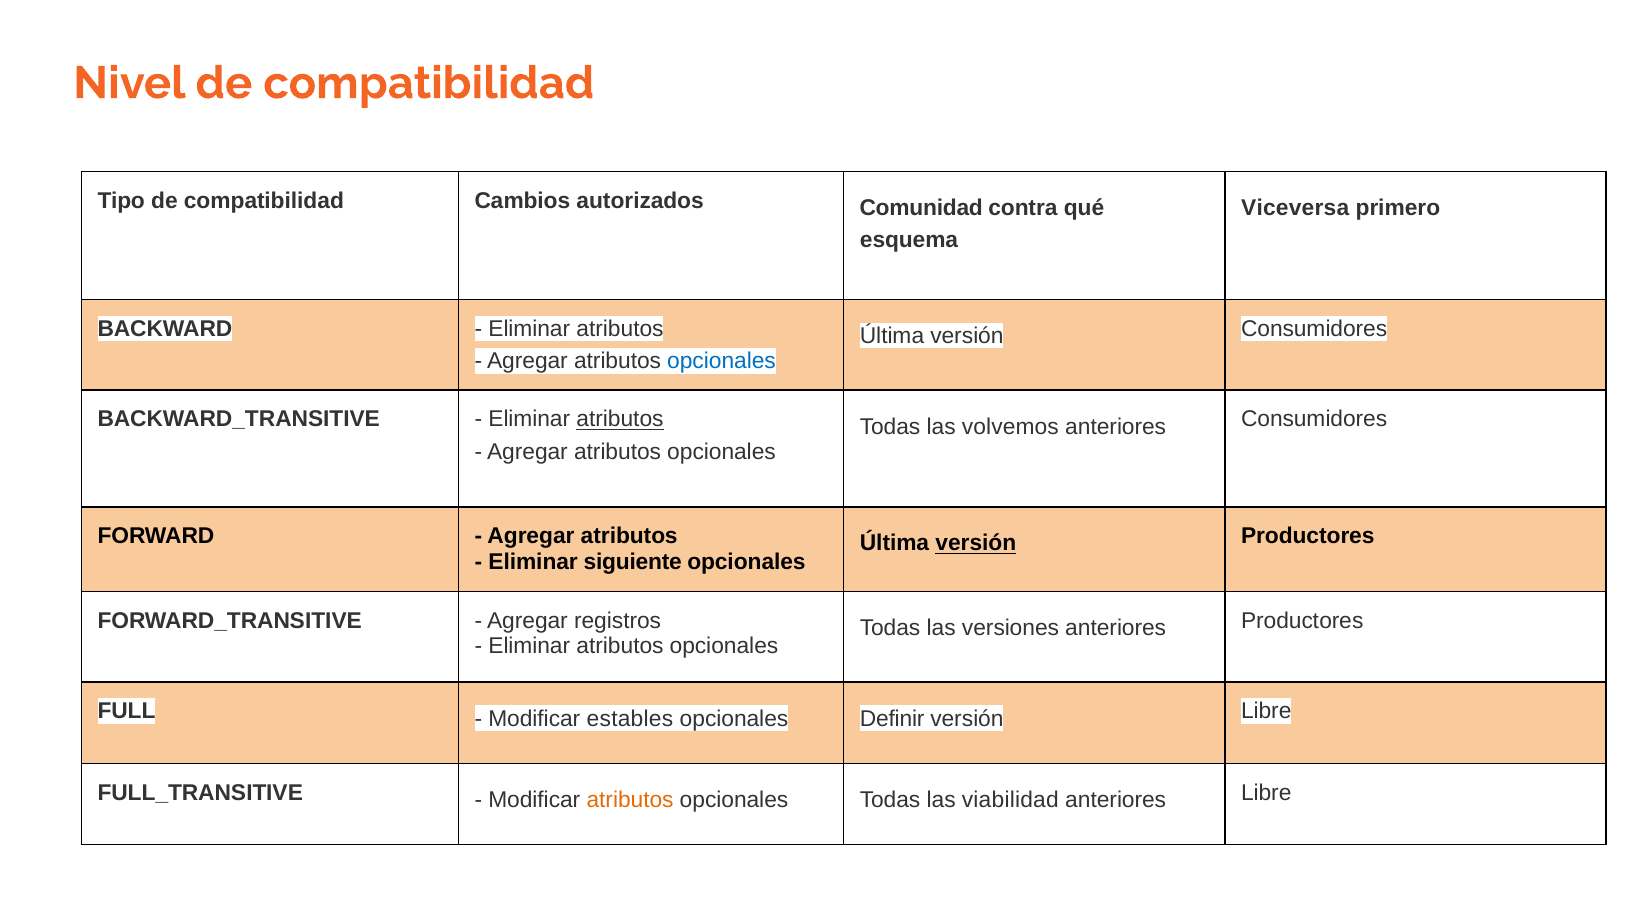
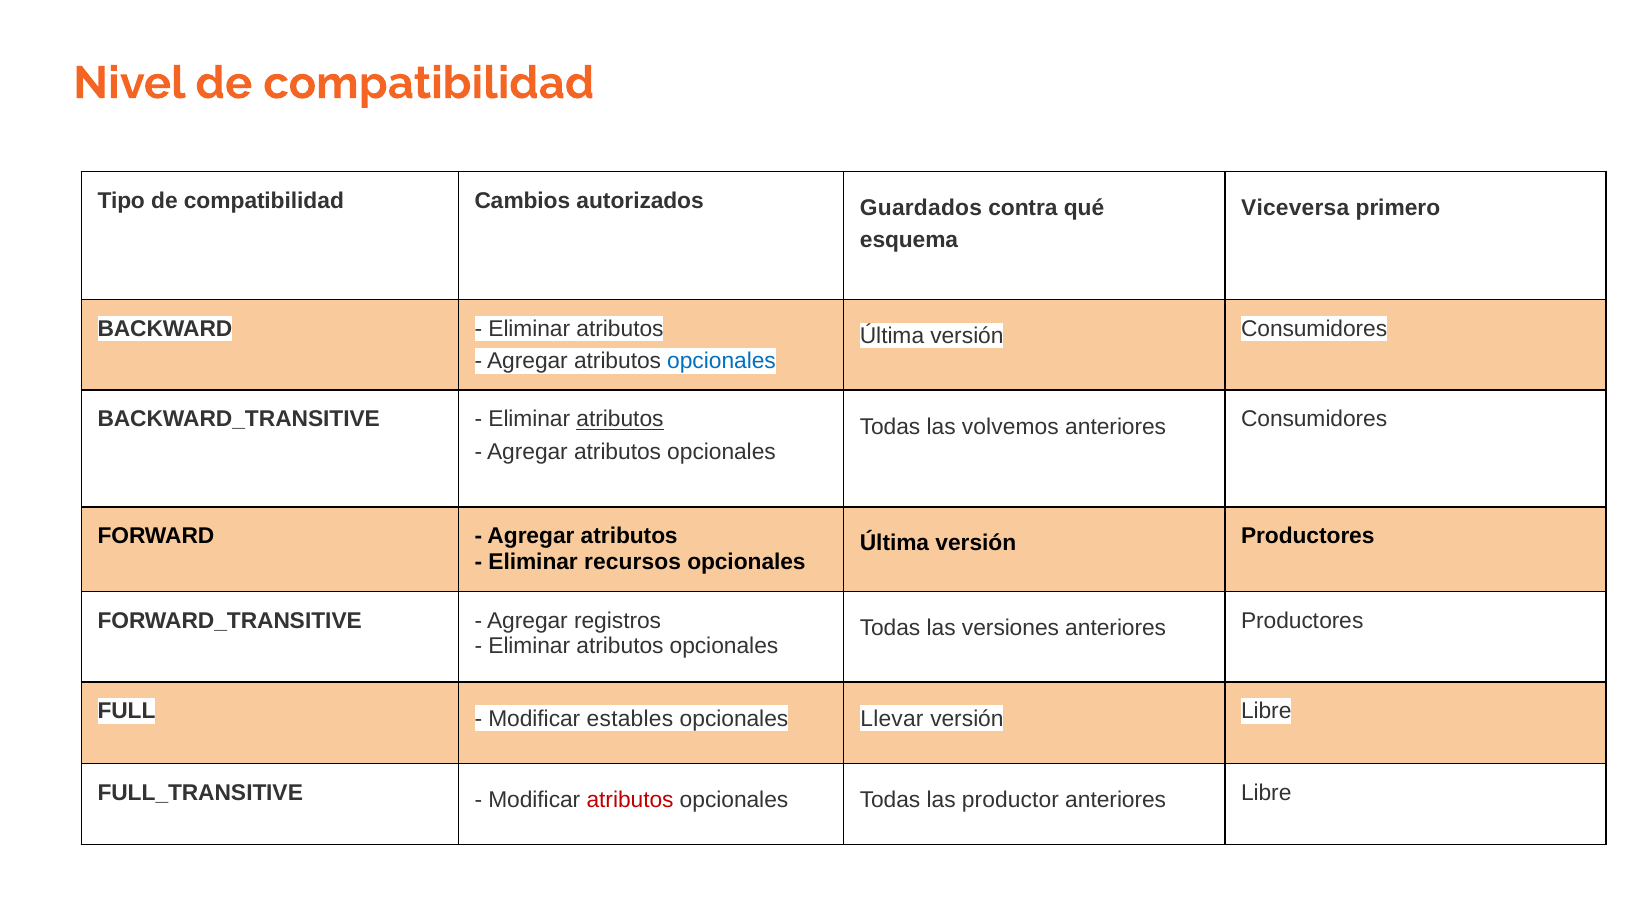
Comunidad: Comunidad -> Guardados (921, 208)
versión underline: present -> none (976, 543)
siguiente: siguiente -> recursos (633, 562)
Definir: Definir -> Llevar (892, 718)
atributos colour: orange -> red (630, 800)
viabilidad: viabilidad -> productor (1010, 800)
